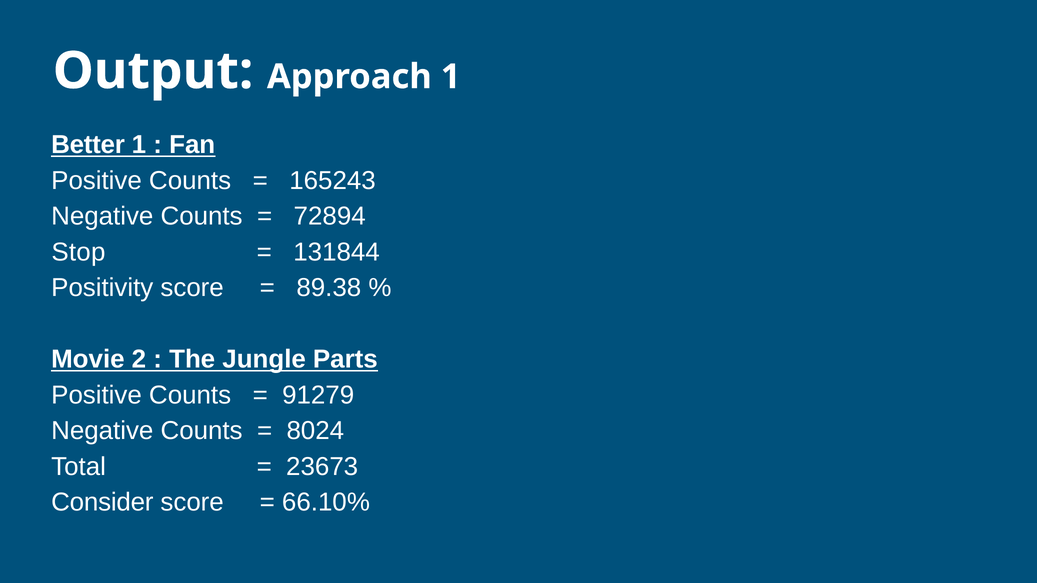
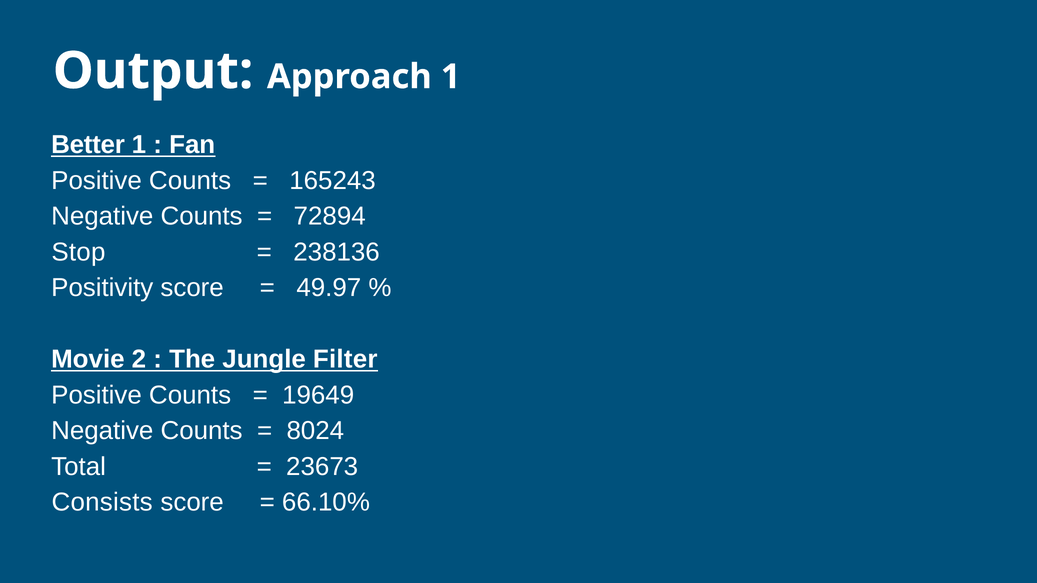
131844: 131844 -> 238136 (337, 252)
89.38: 89.38 -> 49.97 (329, 288)
Parts: Parts -> Filter (345, 359)
91279: 91279 -> 19649 (318, 395)
Consider: Consider -> Consists (102, 503)
